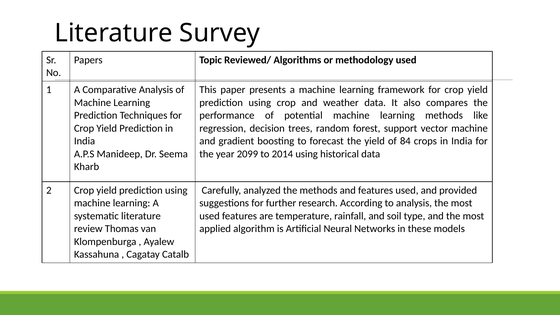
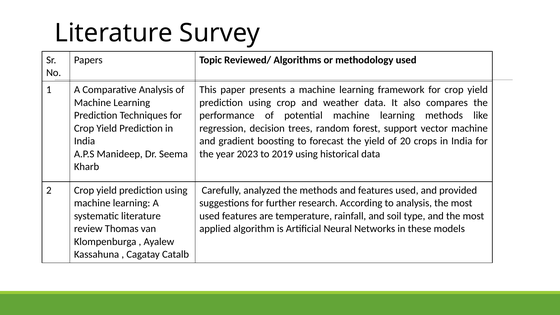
84: 84 -> 20 (405, 141)
2099: 2099 -> 2023 (247, 154)
2014: 2014 -> 2019 (282, 154)
